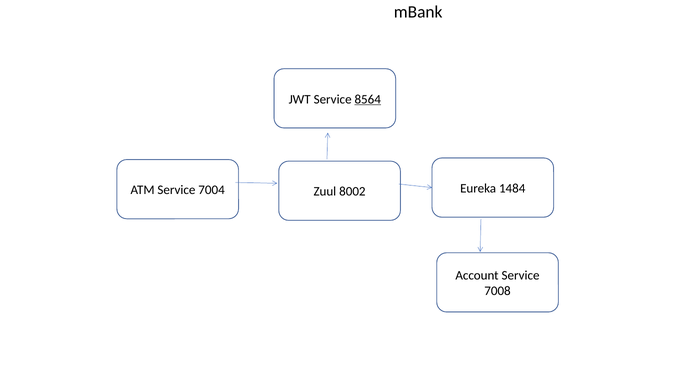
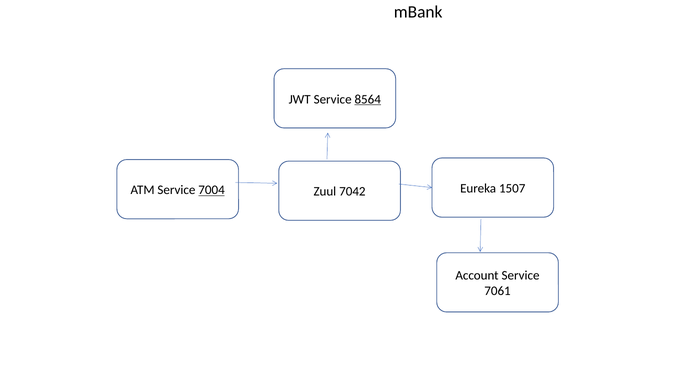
1484: 1484 -> 1507 (512, 188)
7004 underline: none -> present (212, 190)
8002: 8002 -> 7042 (352, 192)
7008: 7008 -> 7061 (498, 291)
